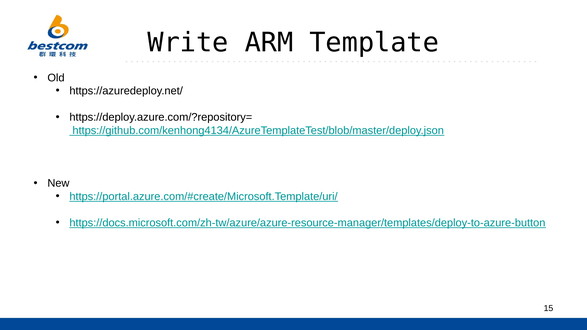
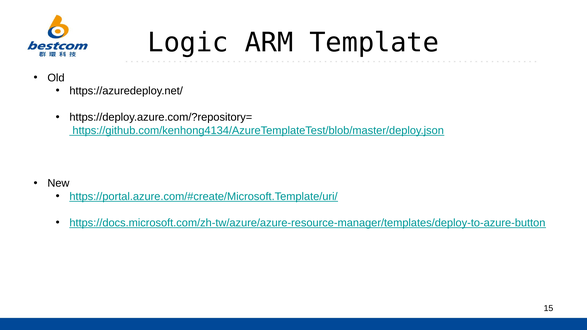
Write: Write -> Logic (188, 43)
